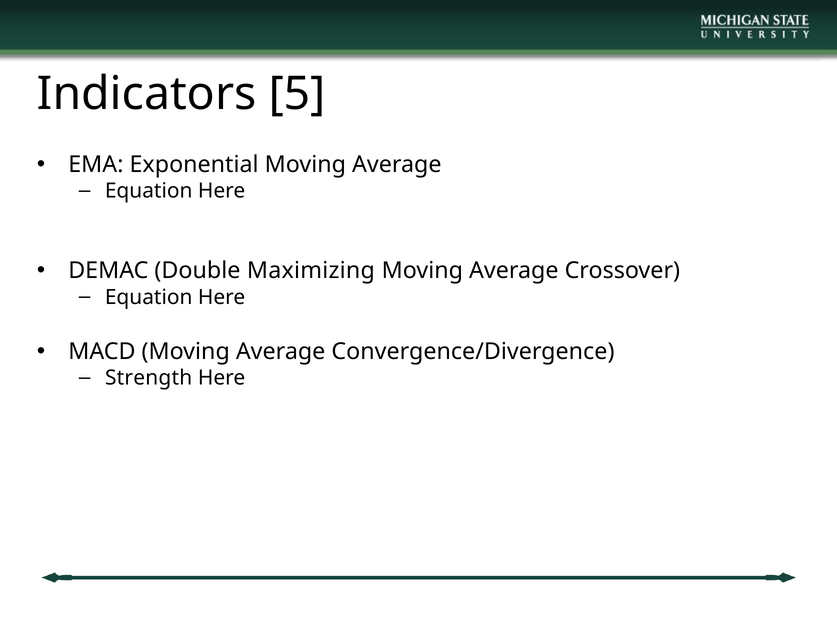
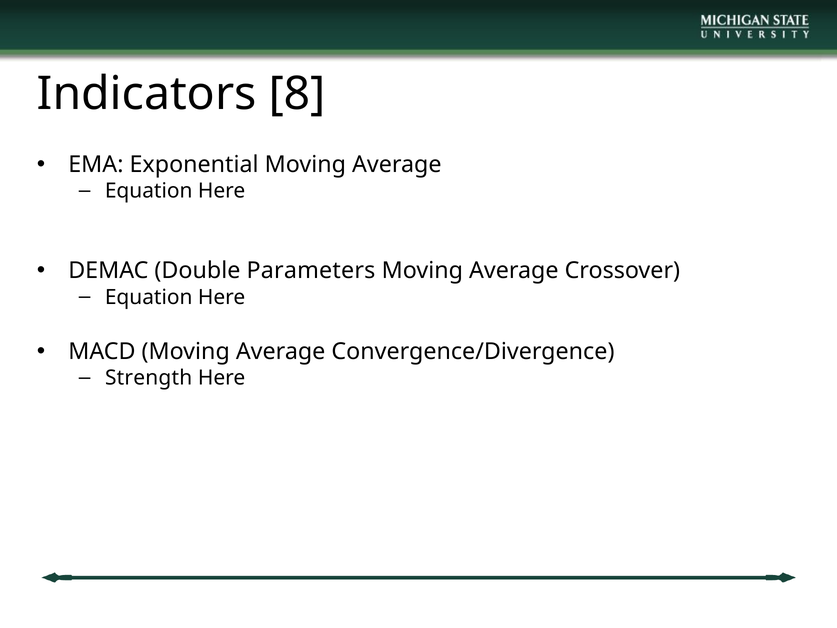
5: 5 -> 8 (297, 94)
Maximizing: Maximizing -> Parameters (311, 271)
